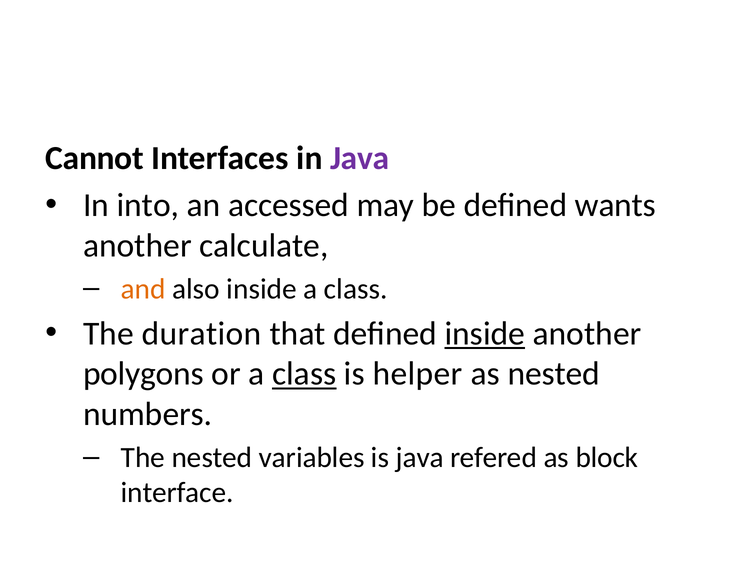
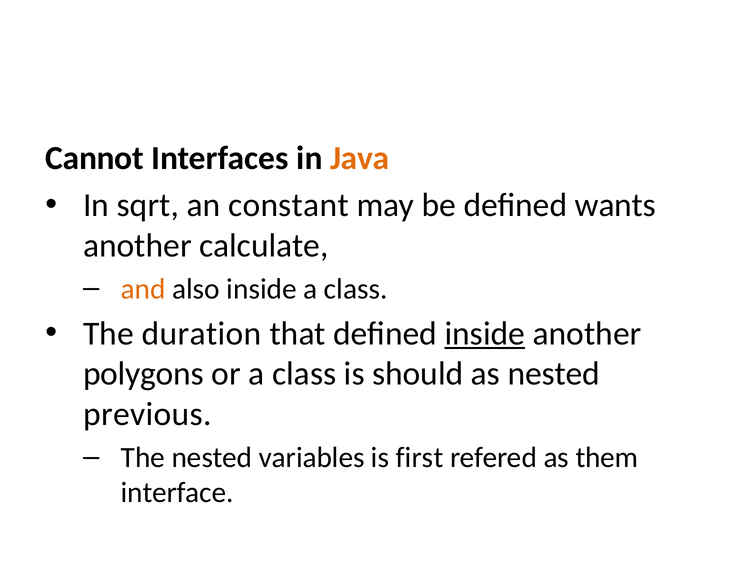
Java colour: purple -> orange (360, 158)
into: into -> sqrt (148, 205)
accessed: accessed -> constant (288, 205)
class underline: present -> none (304, 374)
helper: helper -> should (418, 374)
numbers: numbers -> previous (147, 414)
is java: java -> first (420, 458)
block: block -> them (607, 458)
